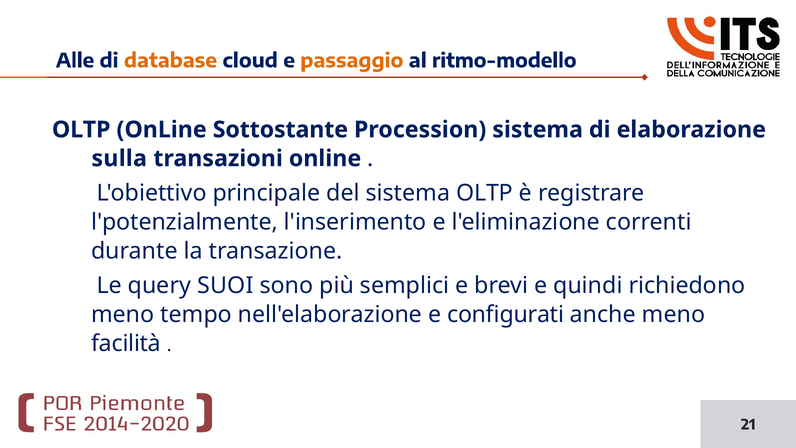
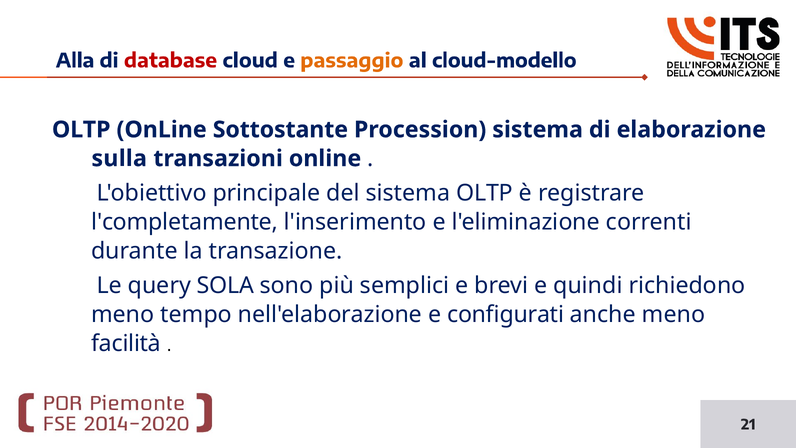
Alle: Alle -> Alla (75, 61)
database colour: orange -> red (170, 61)
ritmo-modello: ritmo-modello -> cloud-modello (504, 61)
l'potenzialmente: l'potenzialmente -> l'completamente (185, 222)
SUOI: SUOI -> SOLA (226, 286)
